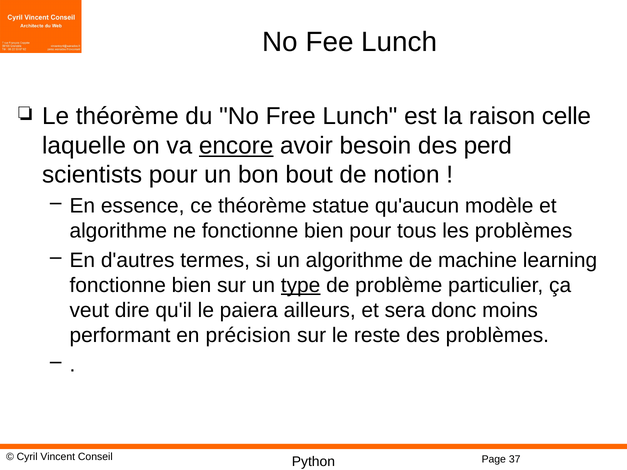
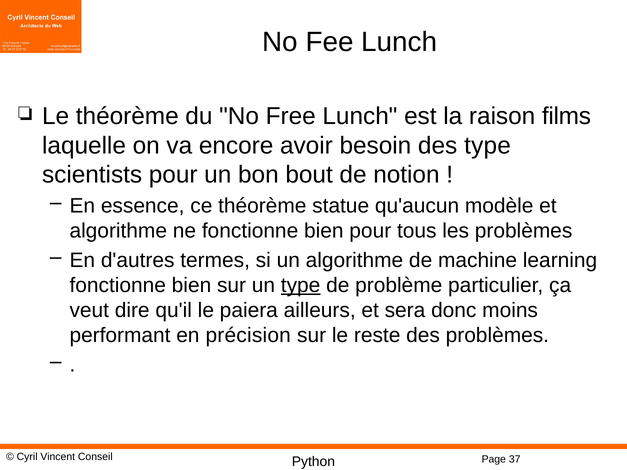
celle: celle -> films (566, 116)
encore underline: present -> none (236, 146)
des perd: perd -> type (488, 146)
